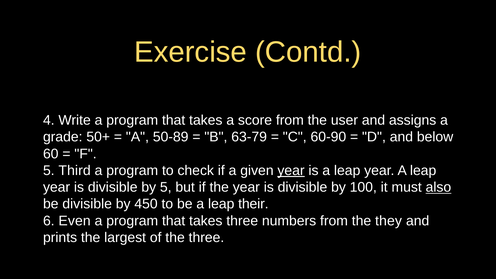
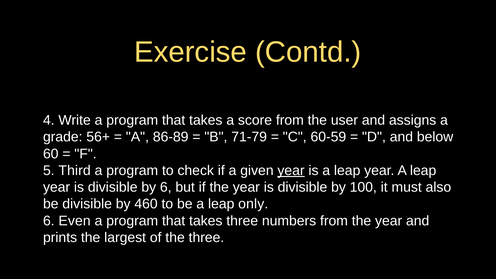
50+: 50+ -> 56+ (98, 137)
50-89: 50-89 -> 86-89 (171, 137)
63-79: 63-79 -> 71-79 (249, 137)
60-90: 60-90 -> 60-59 (328, 137)
by 5: 5 -> 6 (166, 187)
also underline: present -> none (438, 187)
450: 450 -> 460 (146, 204)
their: their -> only (253, 204)
from the they: they -> year (389, 221)
